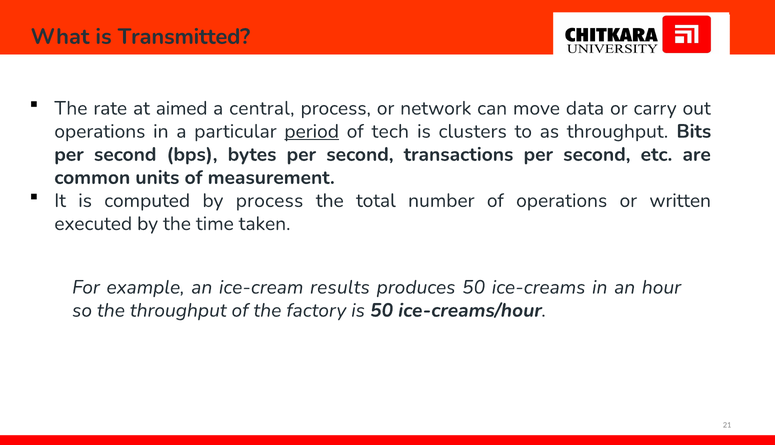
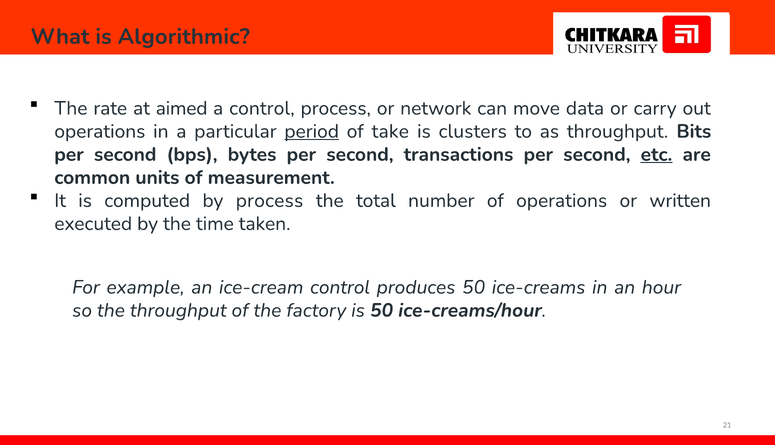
Transmitted: Transmitted -> Algorithmic (184, 37)
a central: central -> control (262, 108)
tech: tech -> take (390, 131)
etc underline: none -> present (656, 154)
ice-cream results: results -> control (340, 287)
